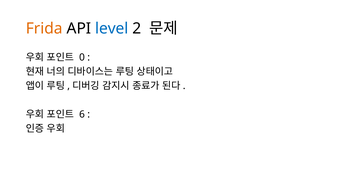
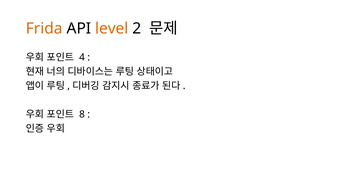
level colour: blue -> orange (112, 28)
0: 0 -> 4 (82, 57)
6: 6 -> 8 (82, 114)
